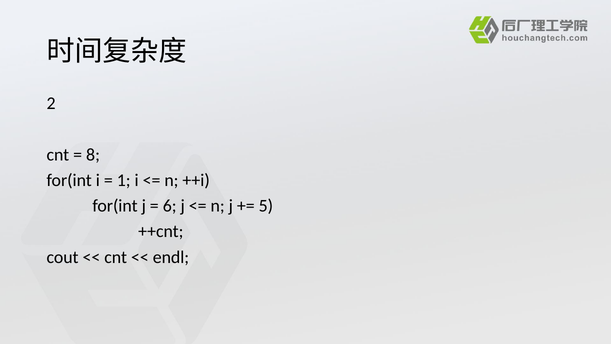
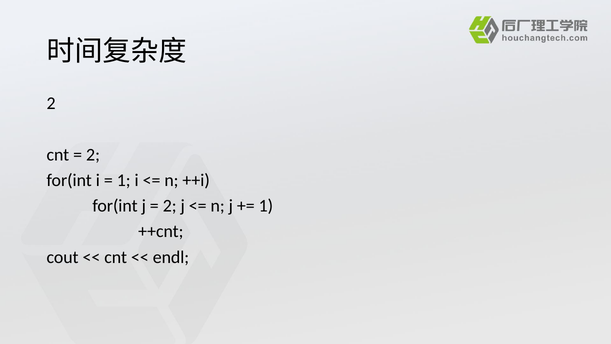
8: 8 -> 2 (93, 155)
6: 6 -> 2 (170, 206)
5: 5 -> 1 (266, 206)
